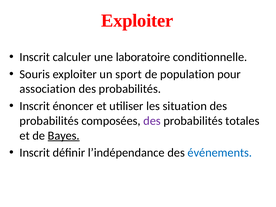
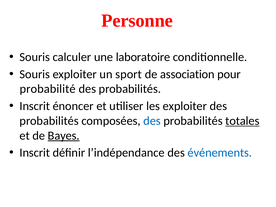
Exploiter: Exploiter -> Personne (137, 21)
Inscrit: Inscrit -> Souris (35, 57)
population: population -> association (187, 74)
association: association -> probabilité (48, 89)
les situation: situation -> exploiter (185, 106)
des colour: purple -> blue (152, 121)
totales underline: none -> present (242, 121)
